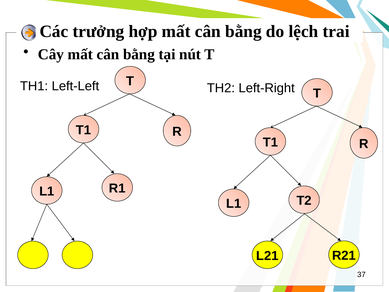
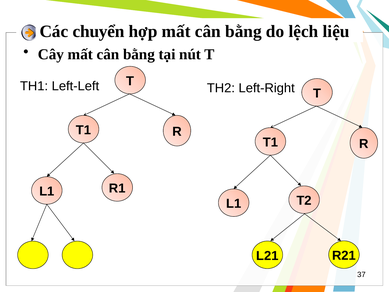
trưởng: trưởng -> chuyển (99, 31)
trai: trai -> liệu (336, 31)
